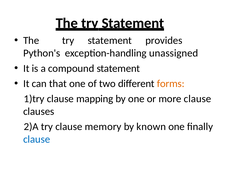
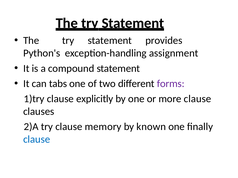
unassigned: unassigned -> assignment (174, 53)
that: that -> tabs (58, 84)
forms colour: orange -> purple (171, 84)
mapping: mapping -> explicitly (95, 99)
